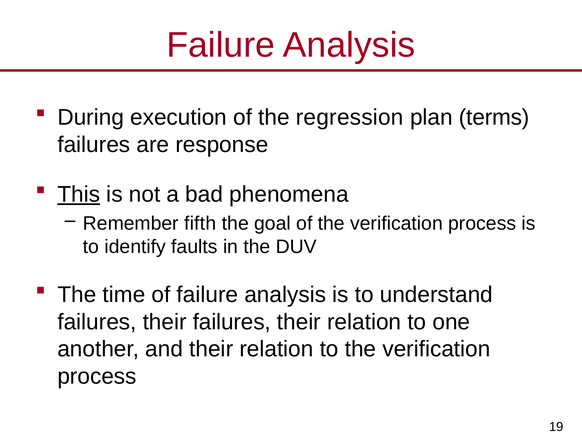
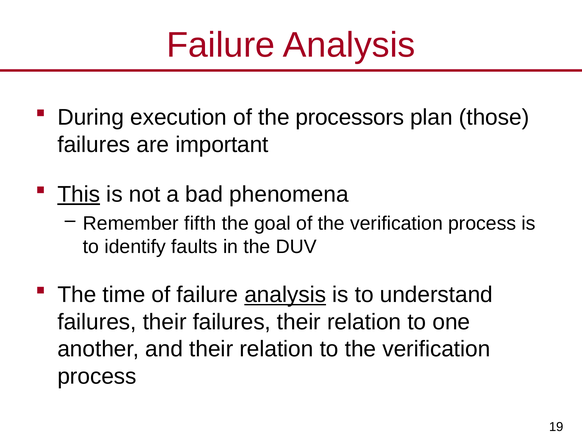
regression: regression -> processors (350, 117)
terms: terms -> those (494, 117)
response: response -> important (222, 144)
analysis underline: none -> present (285, 294)
